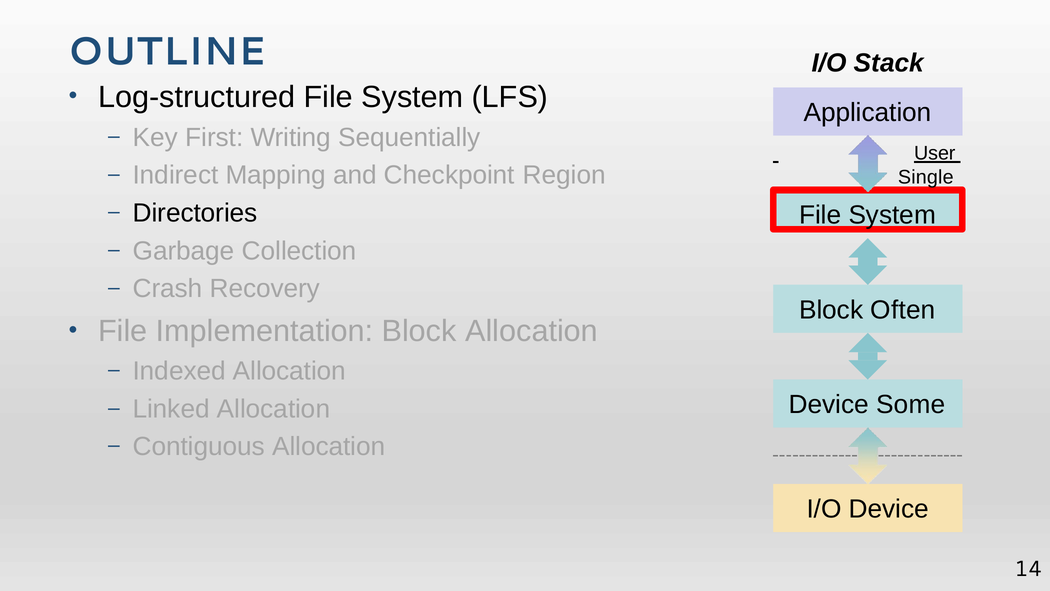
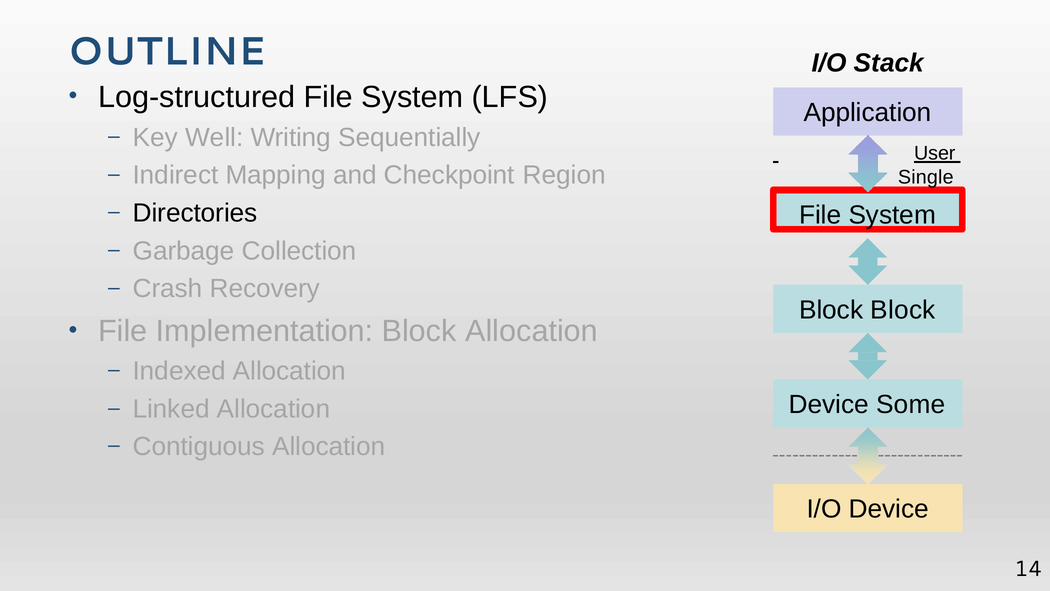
First: First -> Well (214, 137)
Block Often: Often -> Block (903, 310)
